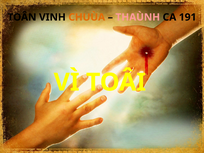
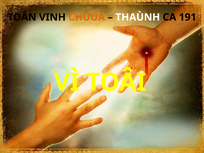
THAÙNH colour: pink -> white (138, 17)
